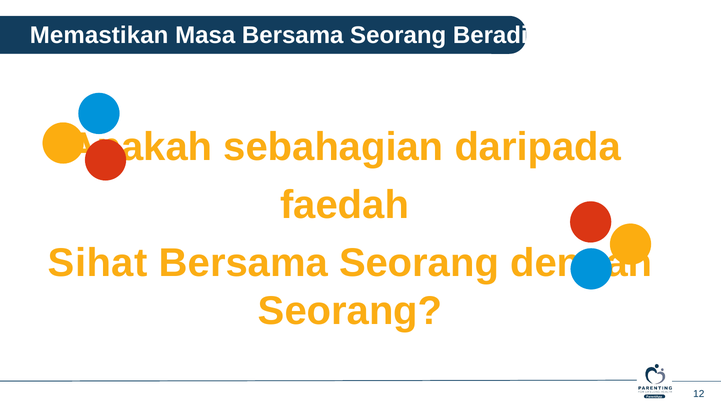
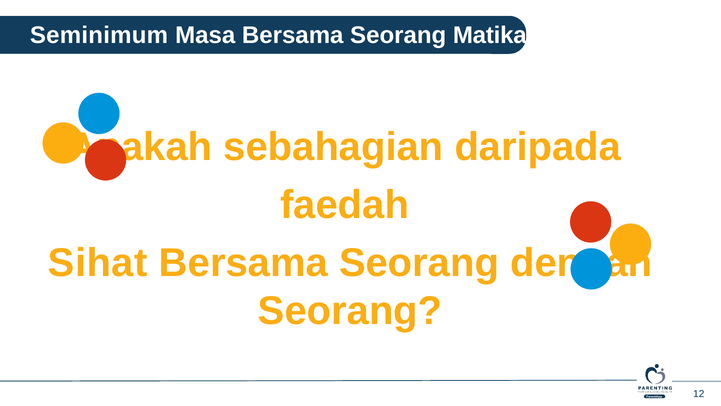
Memastikan: Memastikan -> Seminimum (99, 35)
Beradik: Beradik -> Matikan (497, 35)
